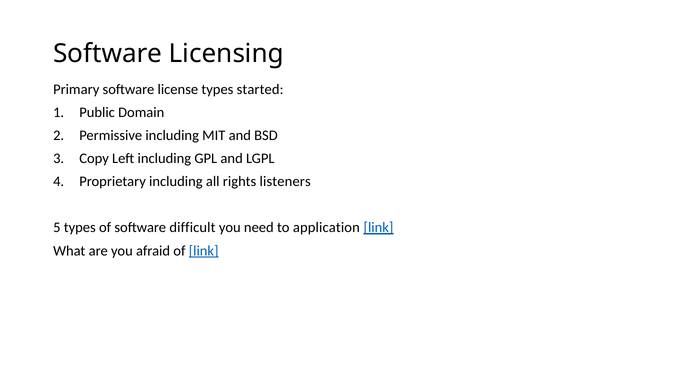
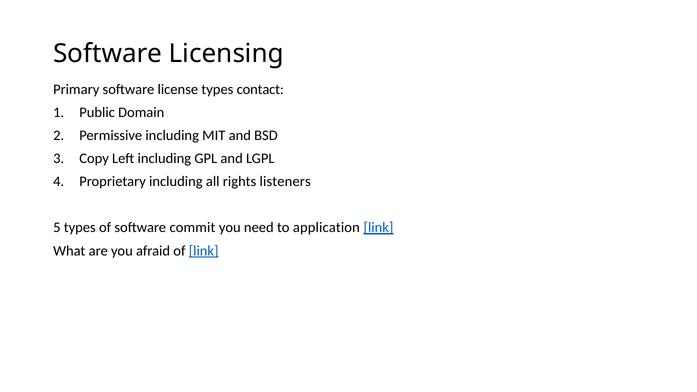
started: started -> contact (260, 89)
difficult: difficult -> commit (192, 228)
